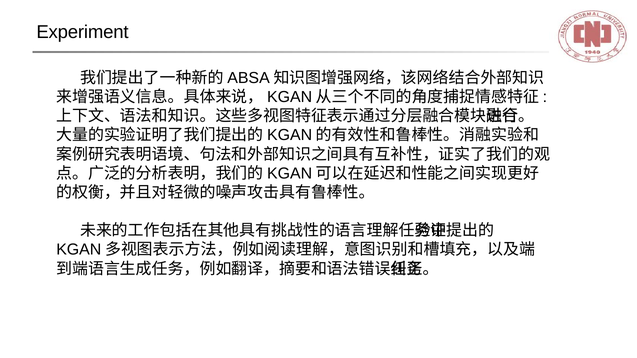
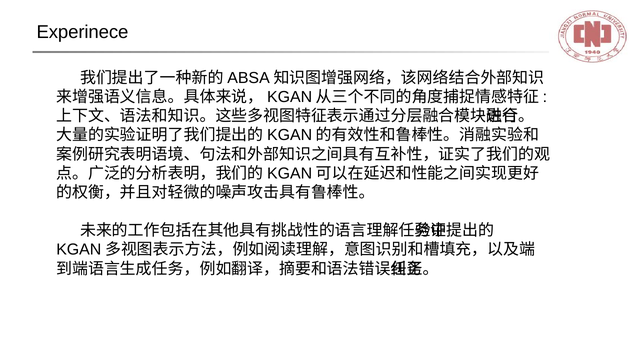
Experiment: Experiment -> Experinece (82, 32)
